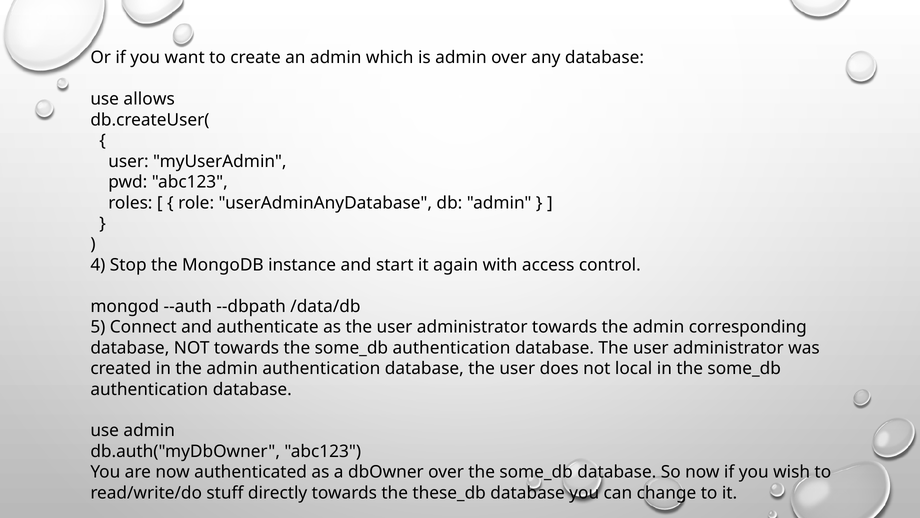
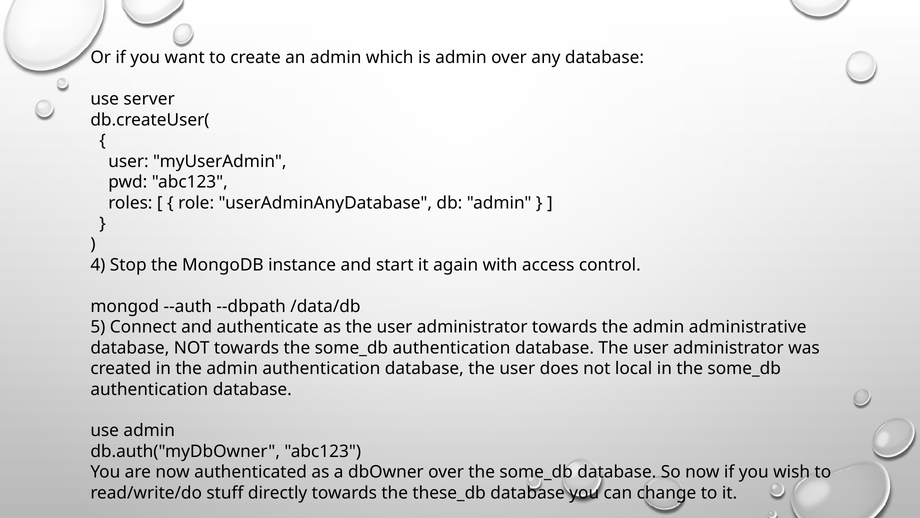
allows: allows -> server (149, 99)
corresponding: corresponding -> administrative (748, 327)
